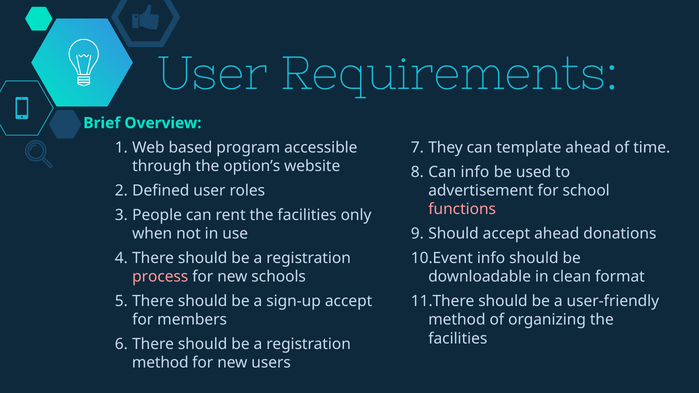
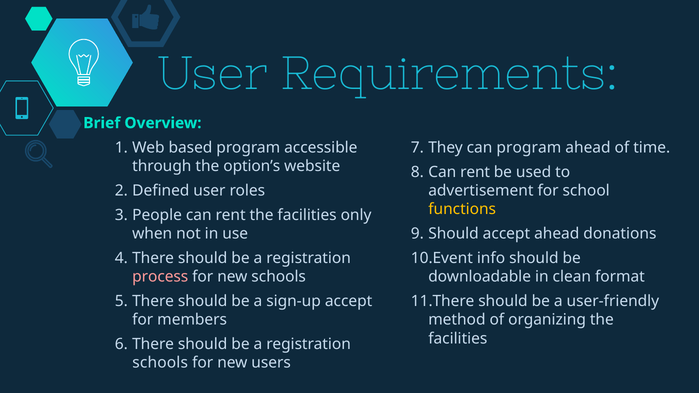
can template: template -> program (529, 148)
info: info -> rent (475, 172)
functions colour: pink -> yellow (462, 209)
method: method -> schools (160, 363)
